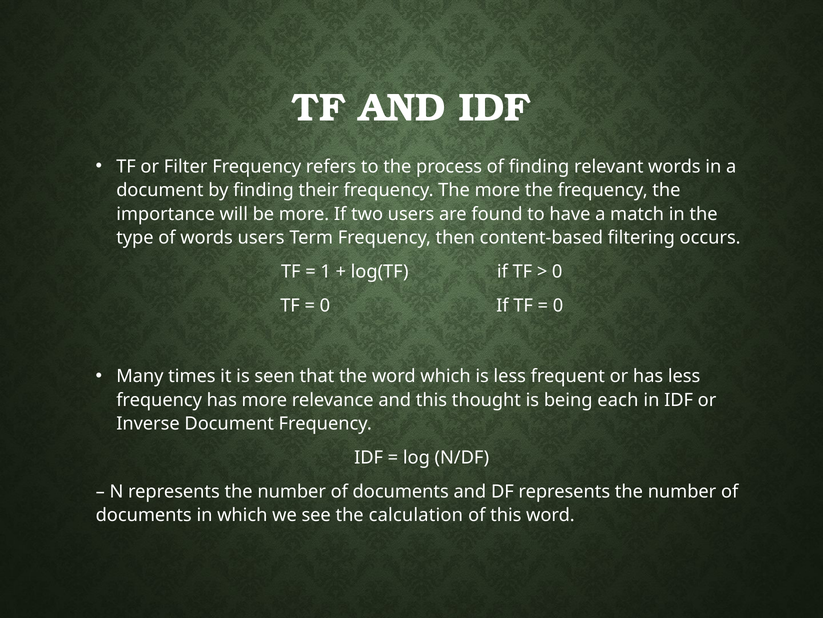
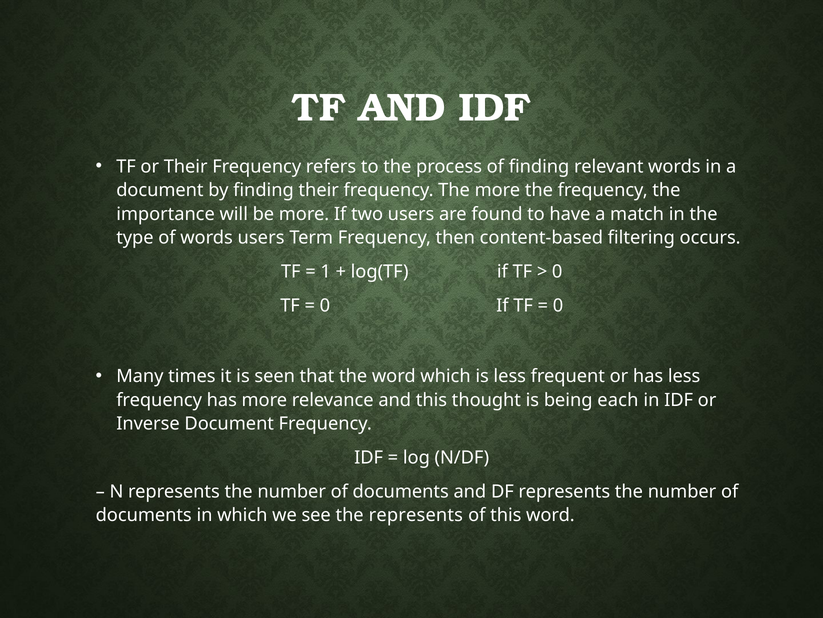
or Filter: Filter -> Their (186, 166)
the calculation: calculation -> represents (416, 515)
